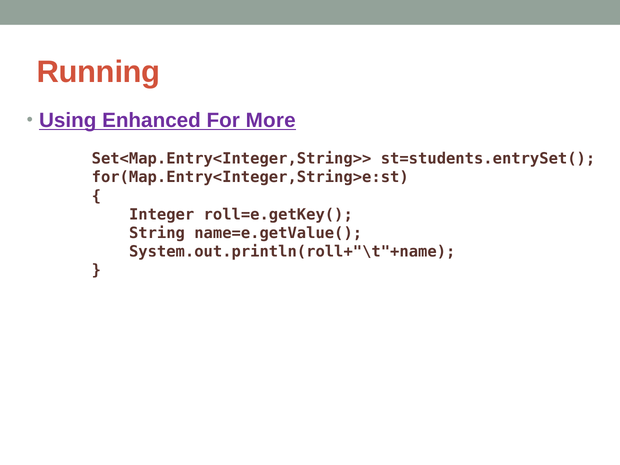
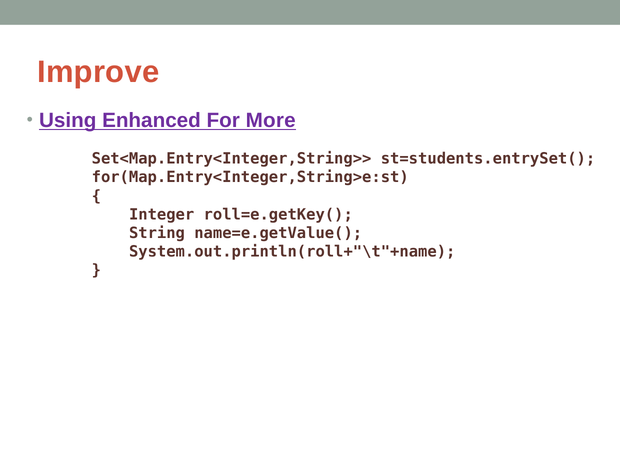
Running: Running -> Improve (98, 72)
